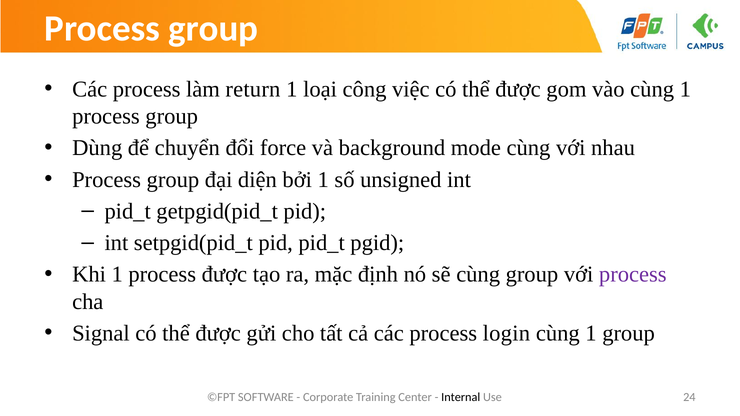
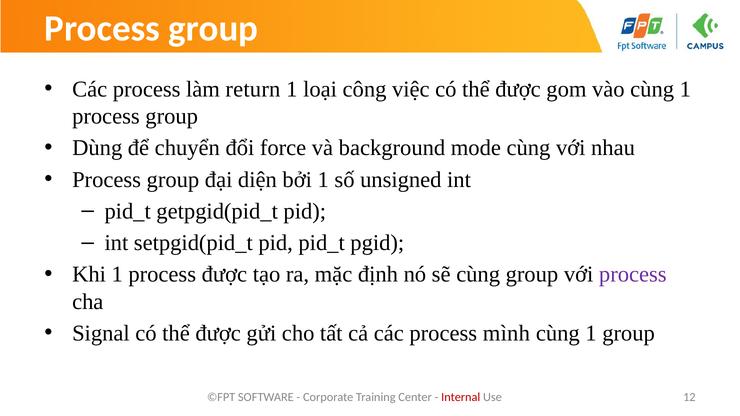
login: login -> mình (506, 333)
Internal colour: black -> red (461, 398)
24: 24 -> 12 (689, 398)
